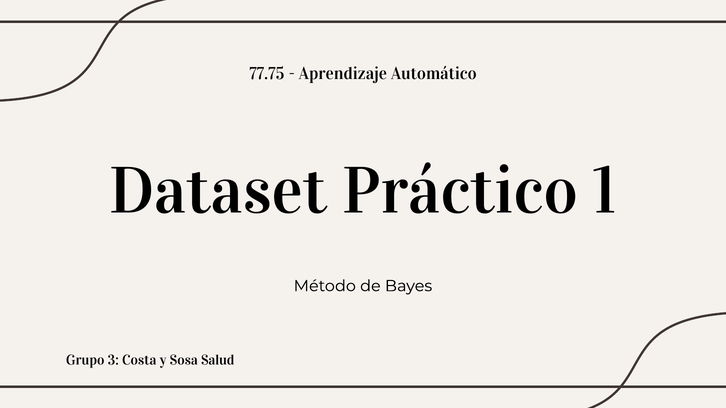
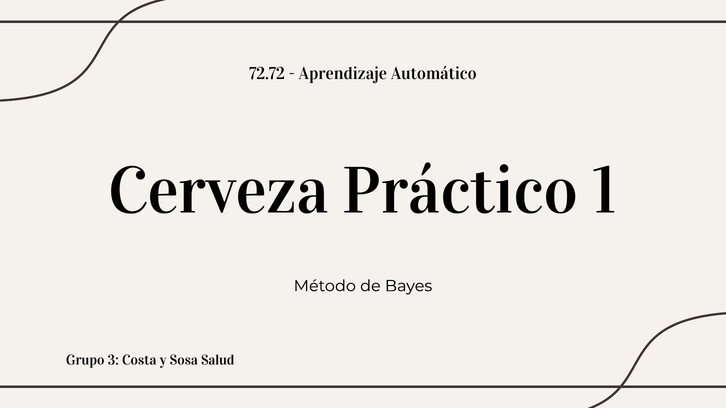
77.75: 77.75 -> 72.72 (267, 74)
Dataset: Dataset -> Cerveza (218, 191)
